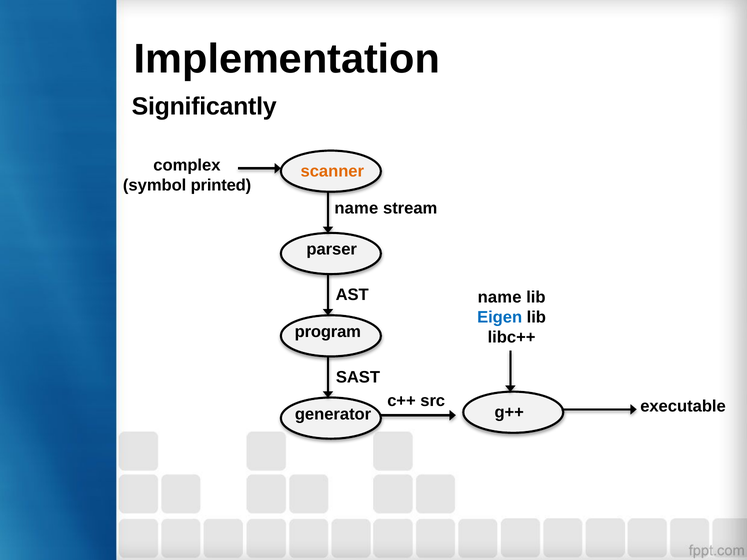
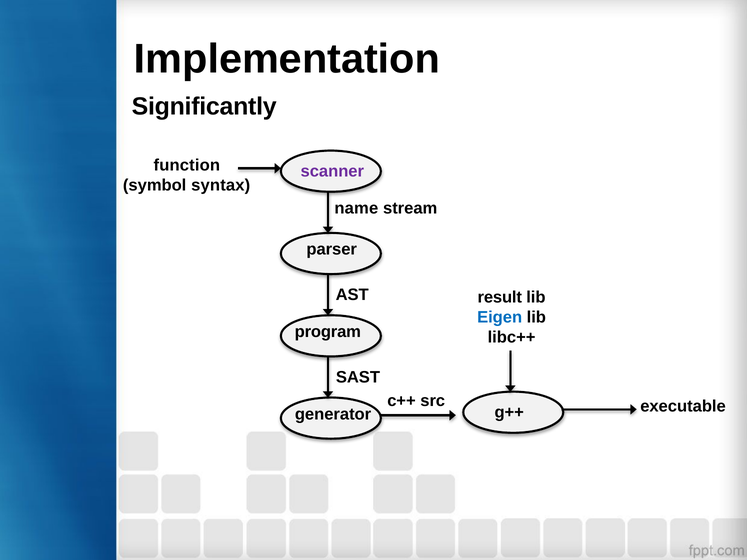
complex: complex -> function (187, 165)
scanner colour: orange -> purple (332, 171)
printed: printed -> syntax (221, 185)
name: name -> result (500, 298)
